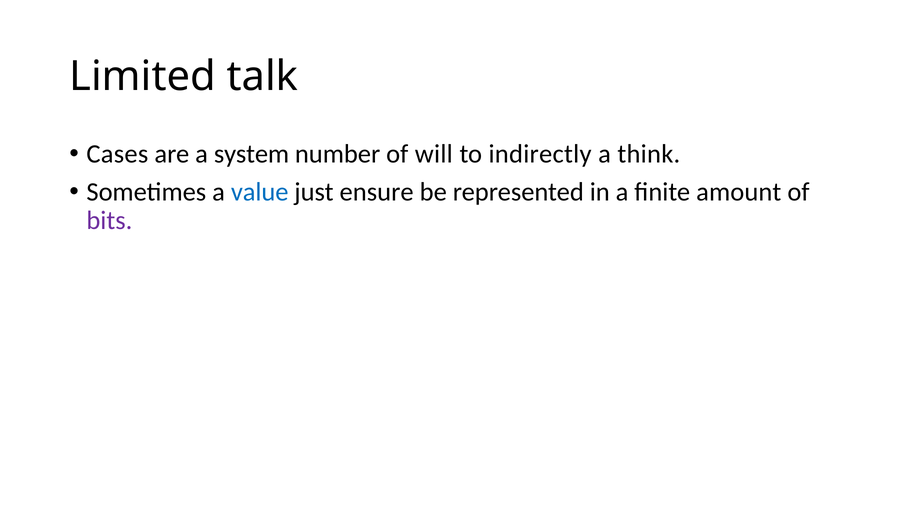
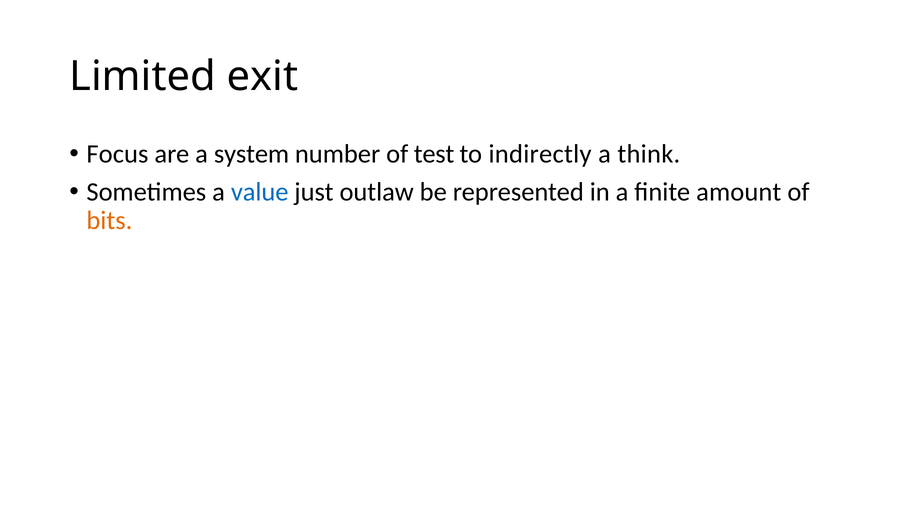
talk: talk -> exit (262, 76)
Cases: Cases -> Focus (117, 154)
will: will -> test (434, 154)
ensure: ensure -> outlaw (377, 192)
bits colour: purple -> orange (109, 221)
